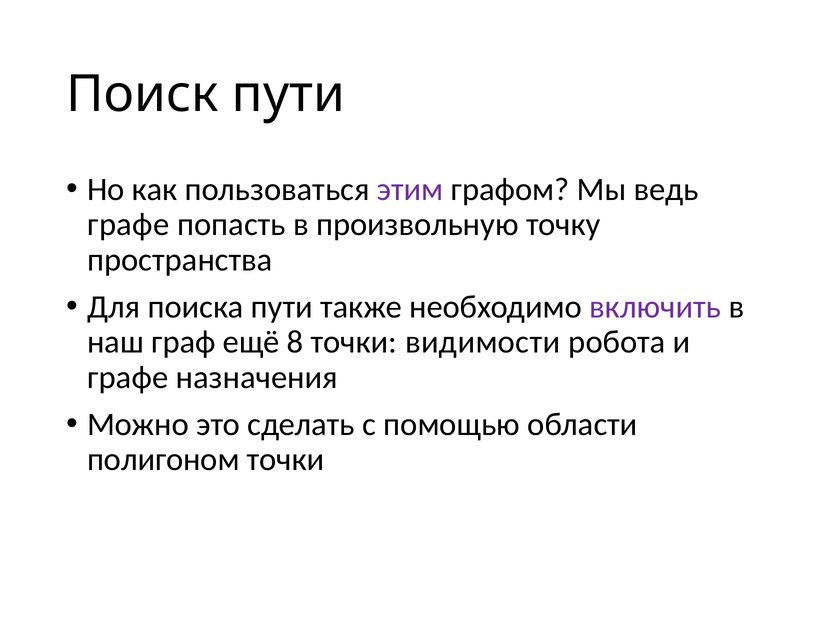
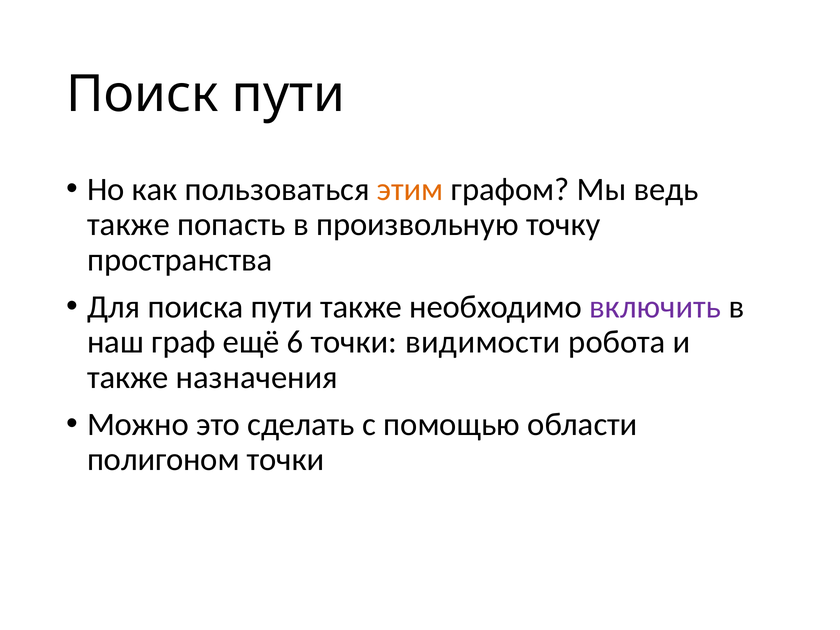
этим colour: purple -> orange (410, 189)
графе: графе -> также (129, 225)
8: 8 -> 6 (295, 342)
графе: графе -> также (128, 377)
